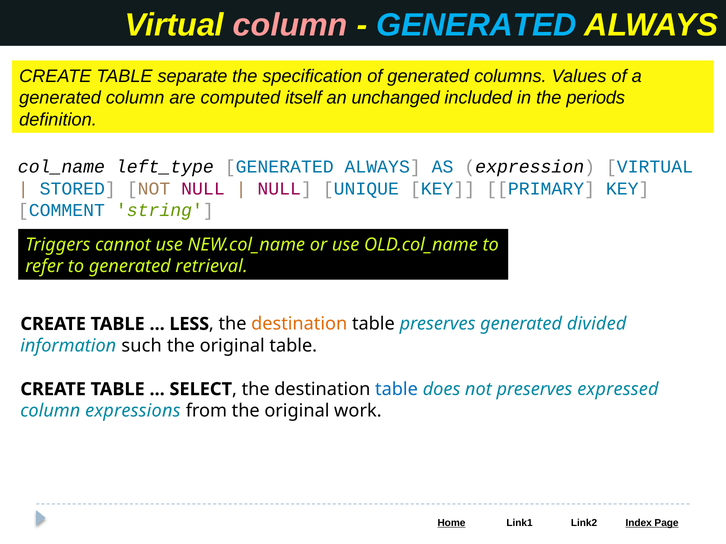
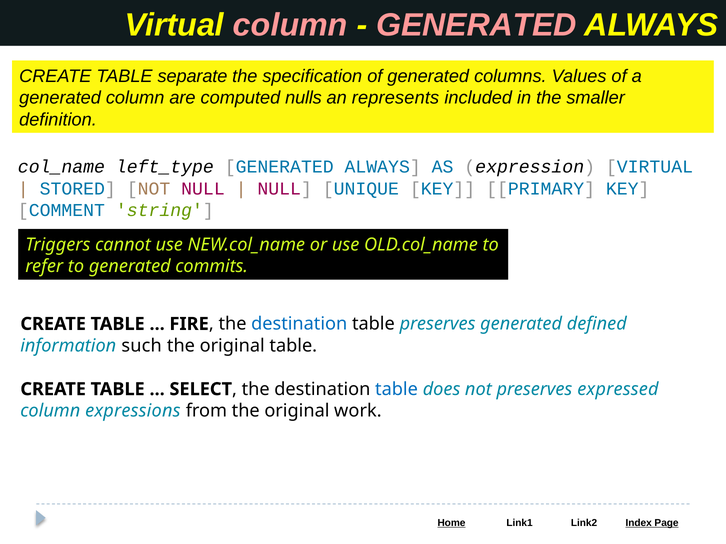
GENERATED colour: light blue -> pink (476, 25)
itself: itself -> nulls (304, 98)
unchanged: unchanged -> represents (396, 98)
periods: periods -> smaller (596, 98)
retrieval: retrieval -> commits (212, 267)
LESS: LESS -> FIRE (189, 324)
destination colour: orange -> blue (299, 324)
divided: divided -> defined (597, 324)
